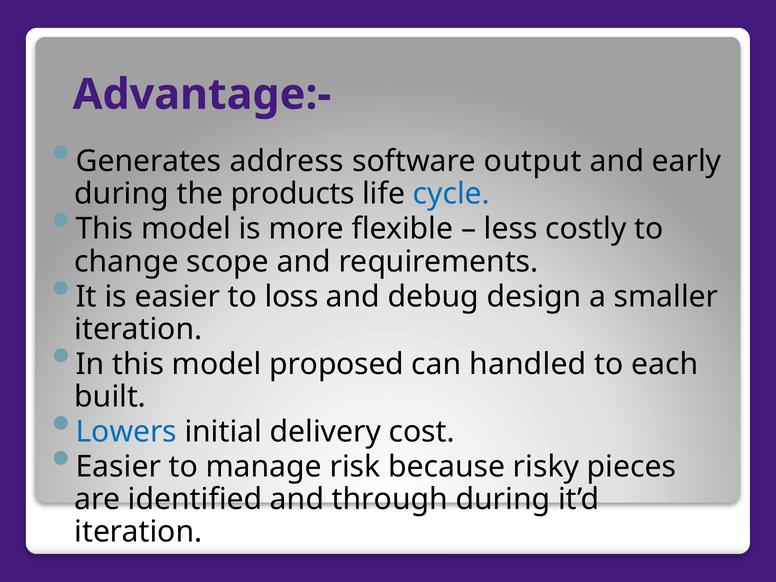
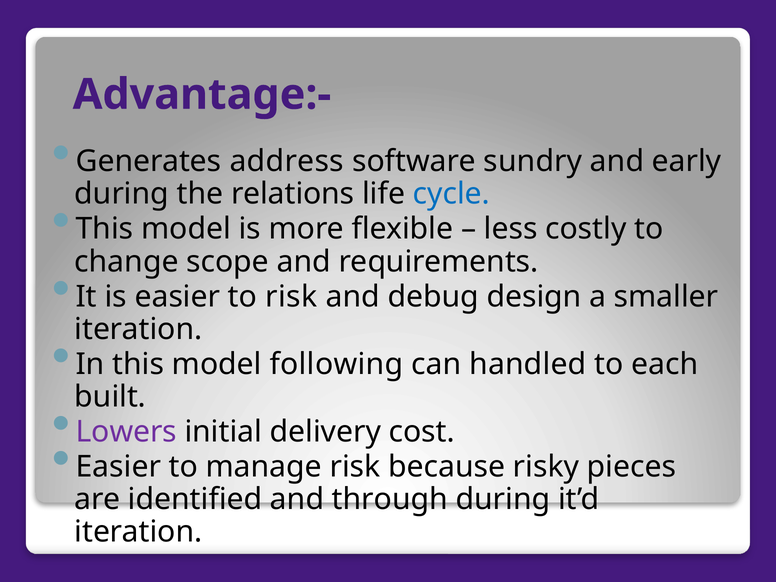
output: output -> sundry (533, 161)
products: products -> relations (293, 194)
to loss: loss -> risk (291, 297)
proposed: proposed -> following (336, 364)
Lowers colour: blue -> purple (126, 432)
